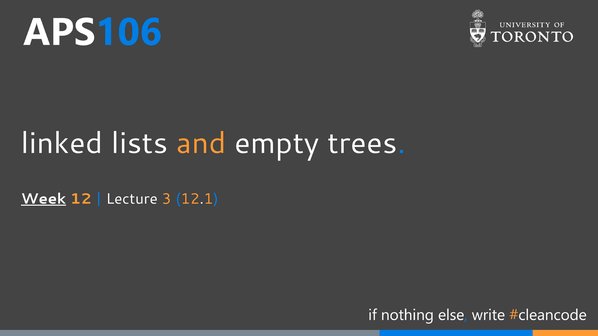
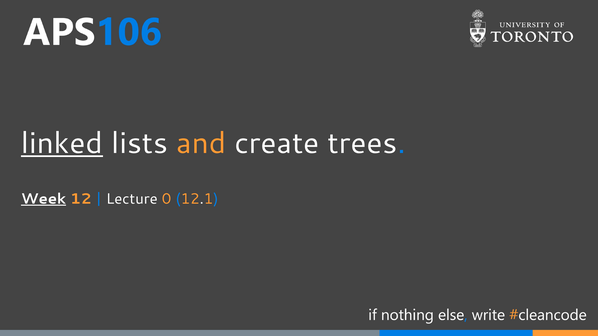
linked underline: none -> present (62, 143)
empty: empty -> create (277, 143)
3: 3 -> 0 (167, 199)
